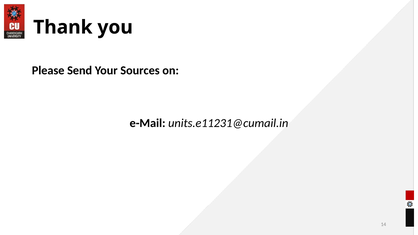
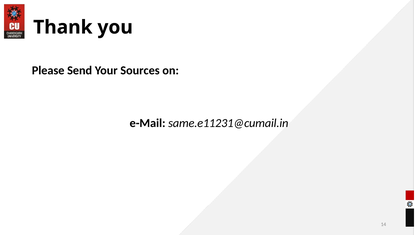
units.e11231@cumail.in: units.e11231@cumail.in -> same.e11231@cumail.in (228, 123)
